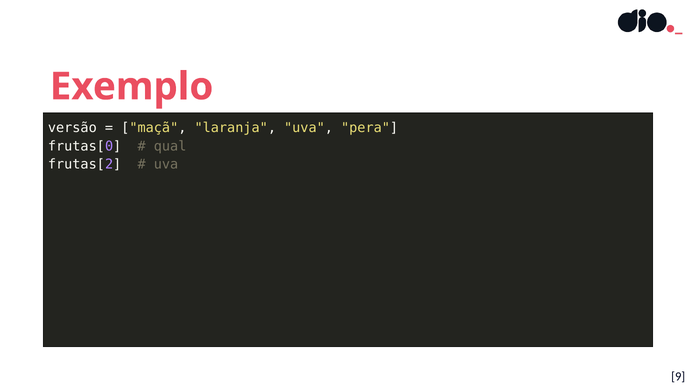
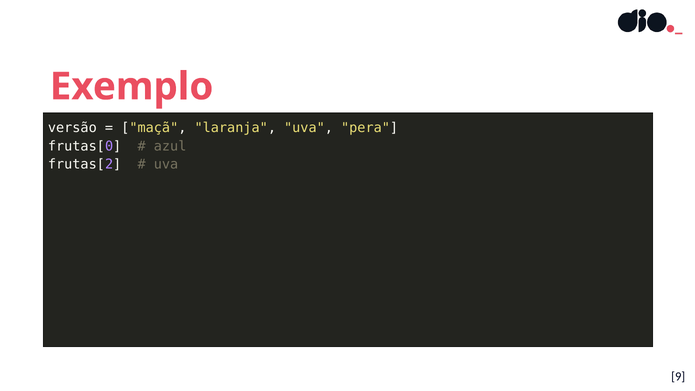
qual: qual -> azul (170, 146)
